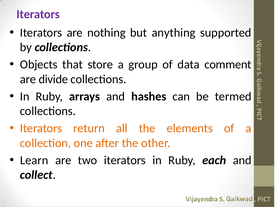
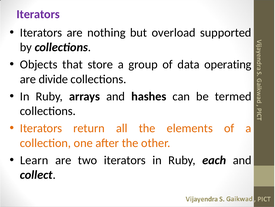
anything: anything -> overload (174, 32)
comment: comment -> operating (228, 64)
